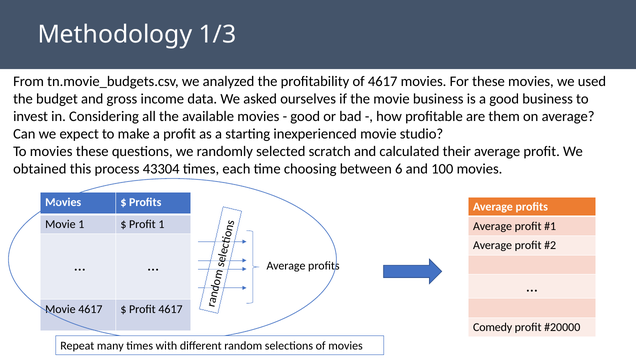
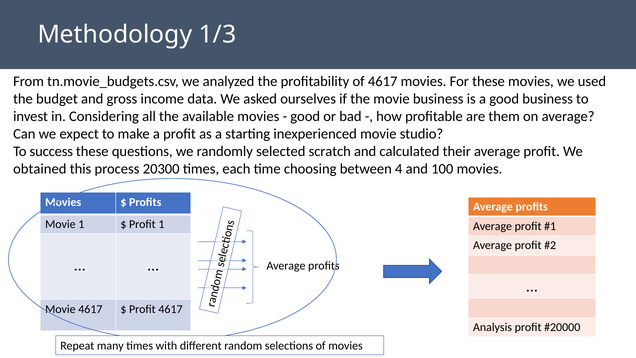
To movies: movies -> success (51, 151)
43304: 43304 -> 20300 (161, 169)
6: 6 -> 4 (399, 169)
Comedy: Comedy -> Analysis (493, 327)
